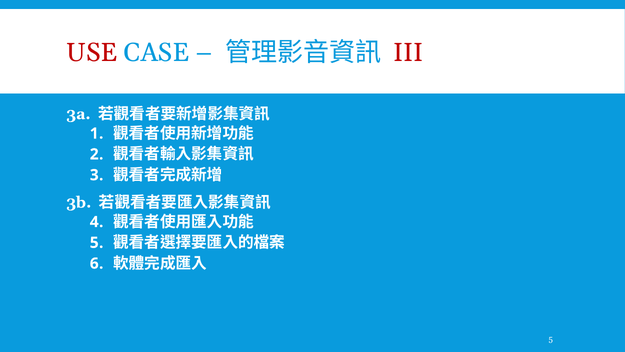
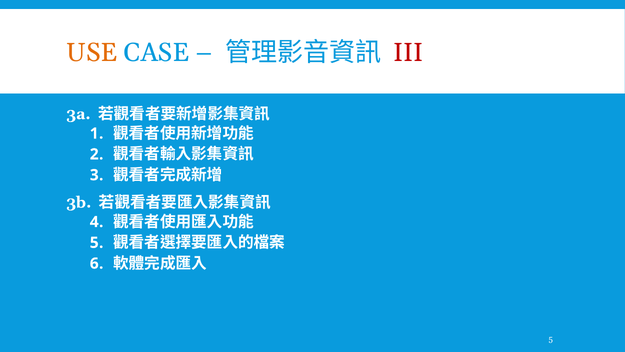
USE colour: red -> orange (92, 53)
